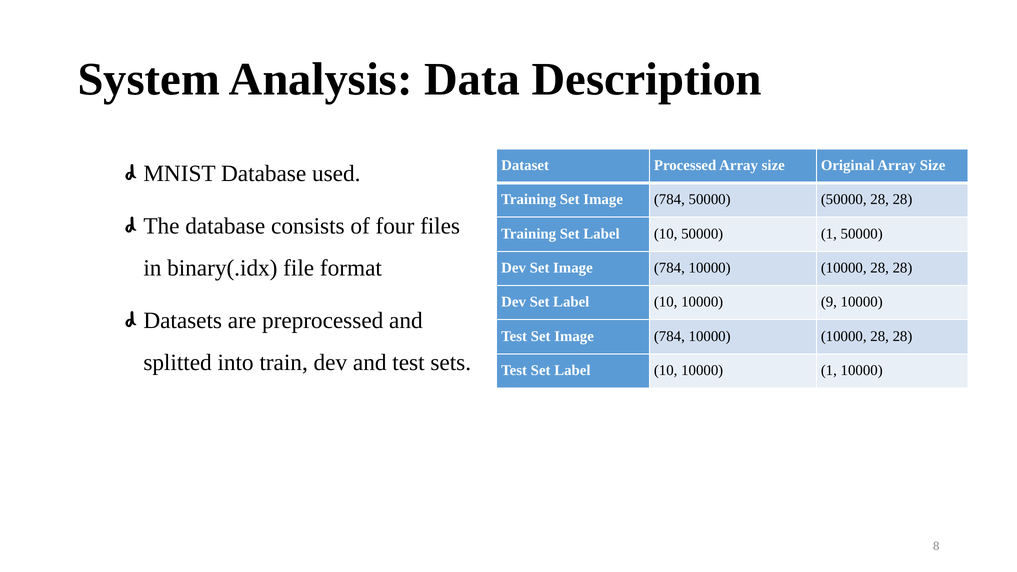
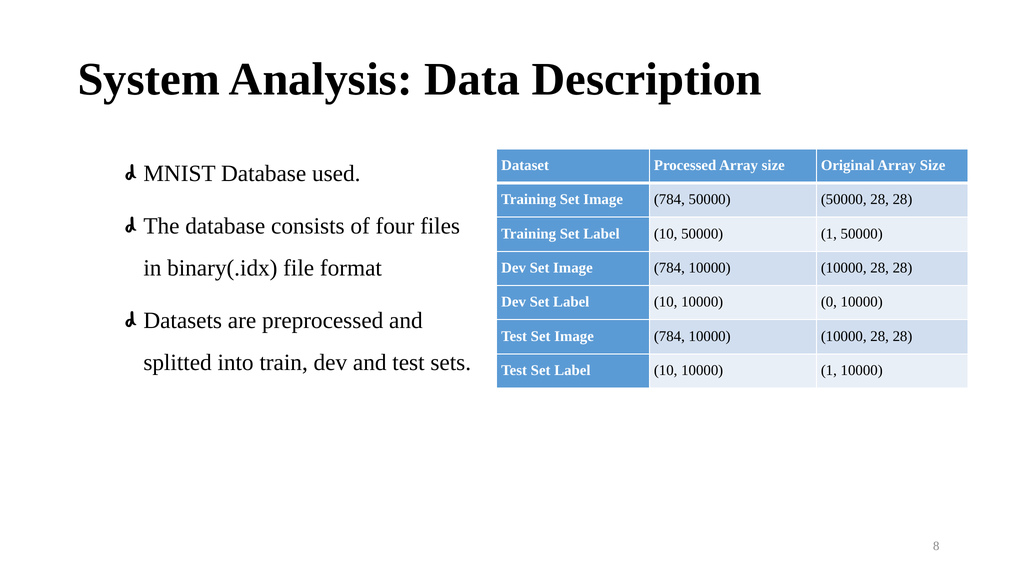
9: 9 -> 0 (829, 302)
